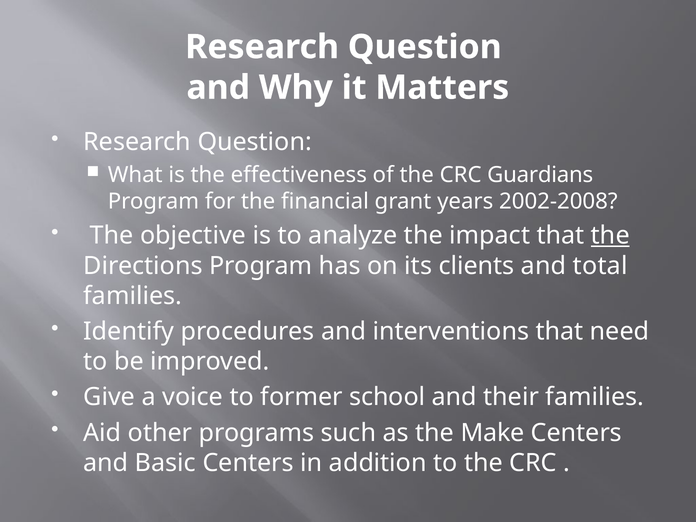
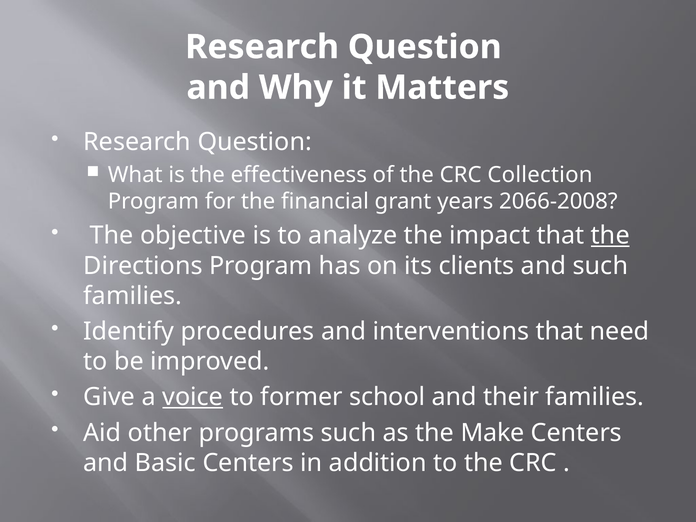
Guardians: Guardians -> Collection (540, 175)
2002-2008: 2002-2008 -> 2066-2008 (558, 202)
and total: total -> such (600, 266)
voice underline: none -> present (193, 397)
